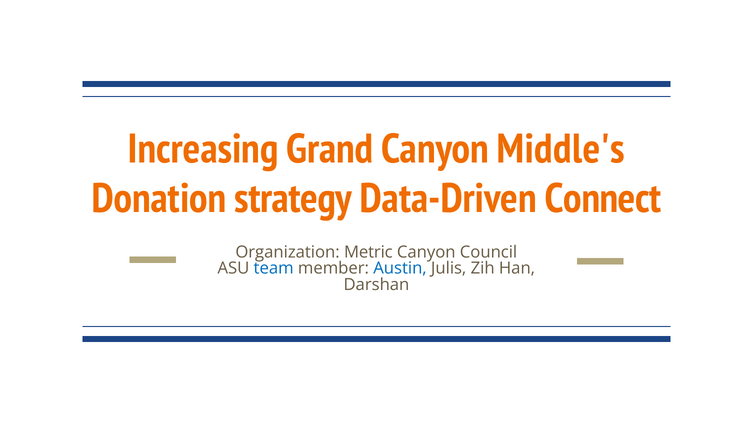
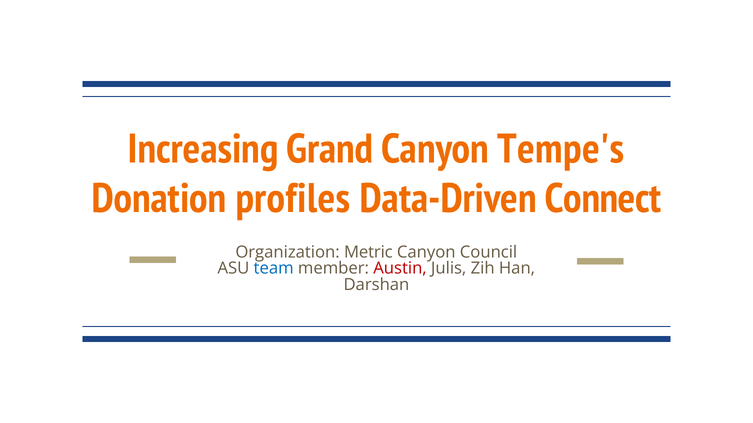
Middle's: Middle's -> Tempe's (561, 149)
strategy: strategy -> profiles (293, 199)
Austin colour: blue -> red (400, 269)
